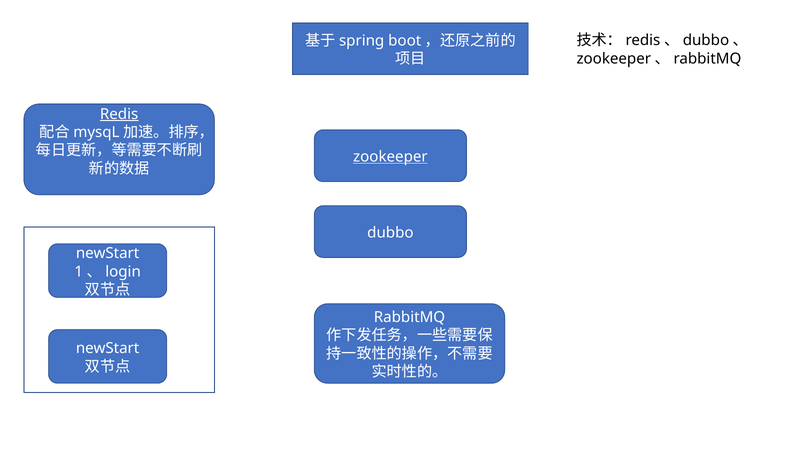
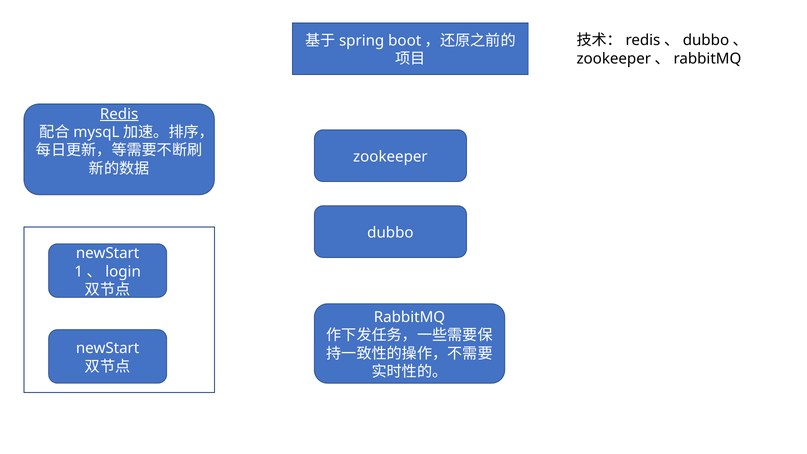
zookeeper underline: present -> none (390, 157)
